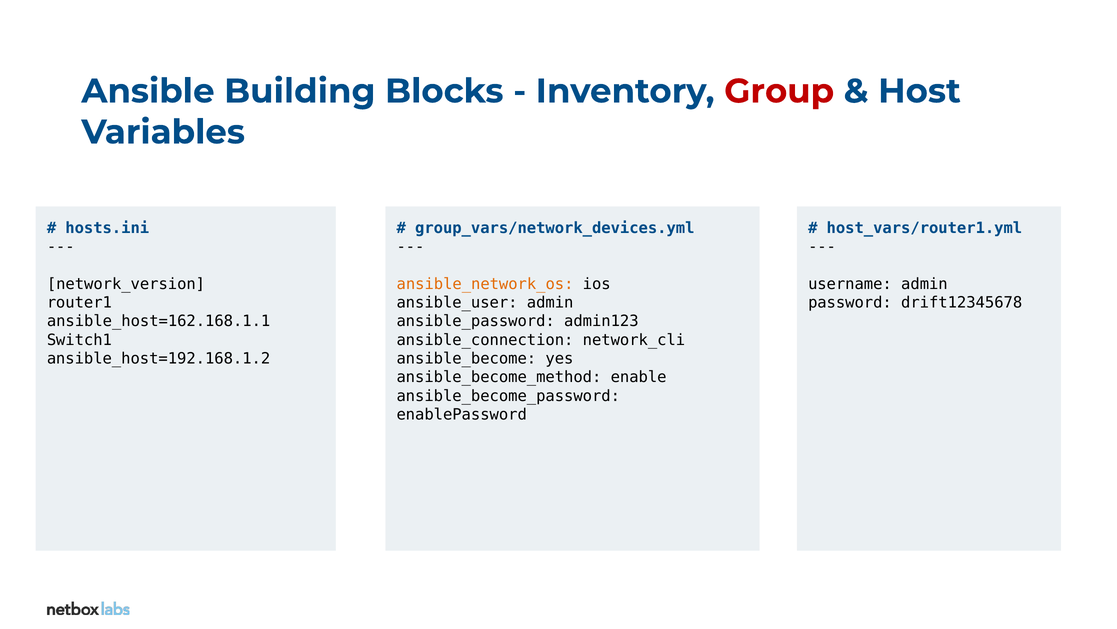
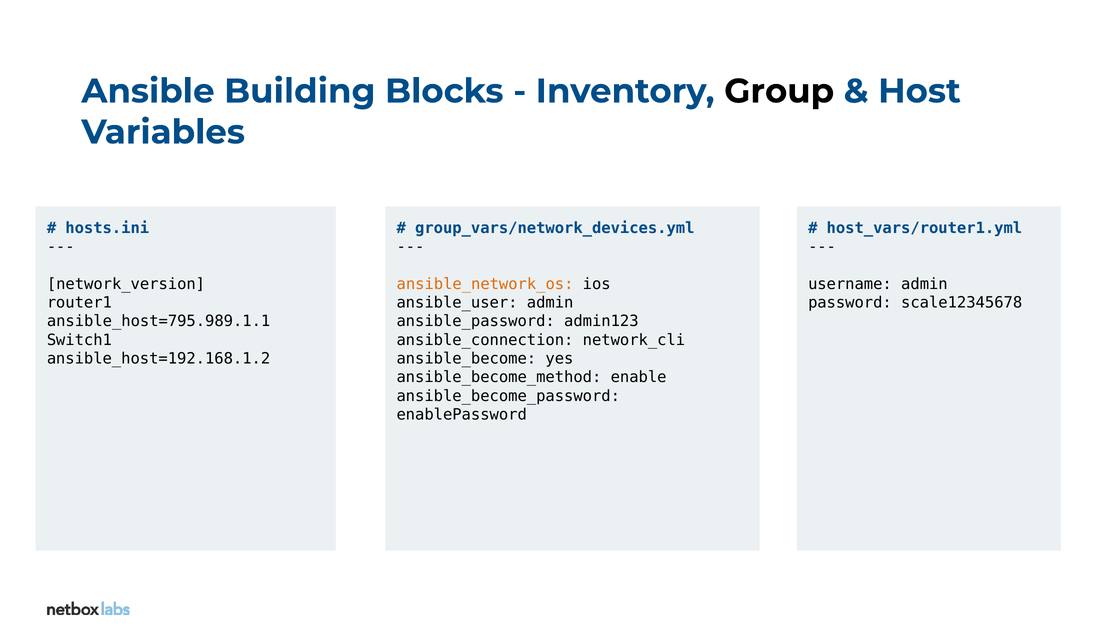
Group colour: red -> black (779, 91)
drift12345678: drift12345678 -> scale12345678 (962, 302)
ansible_host=162.168.1.1: ansible_host=162.168.1.1 -> ansible_host=795.989.1.1 (159, 321)
